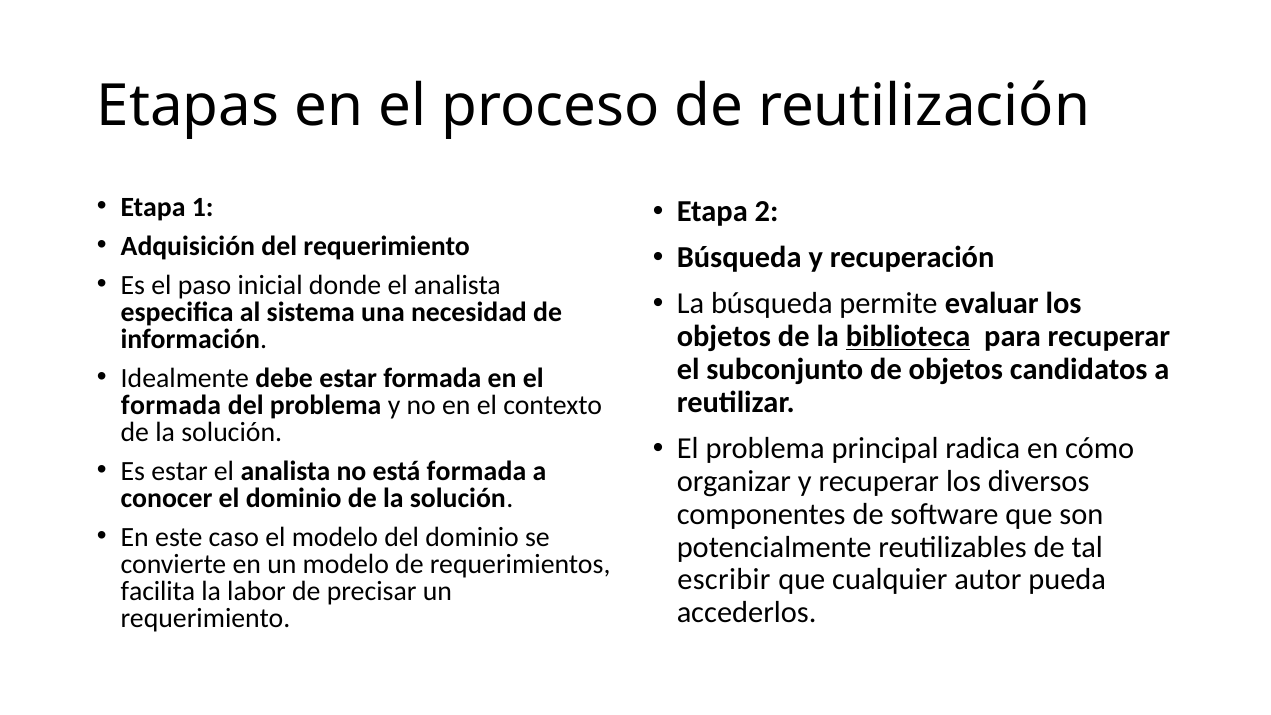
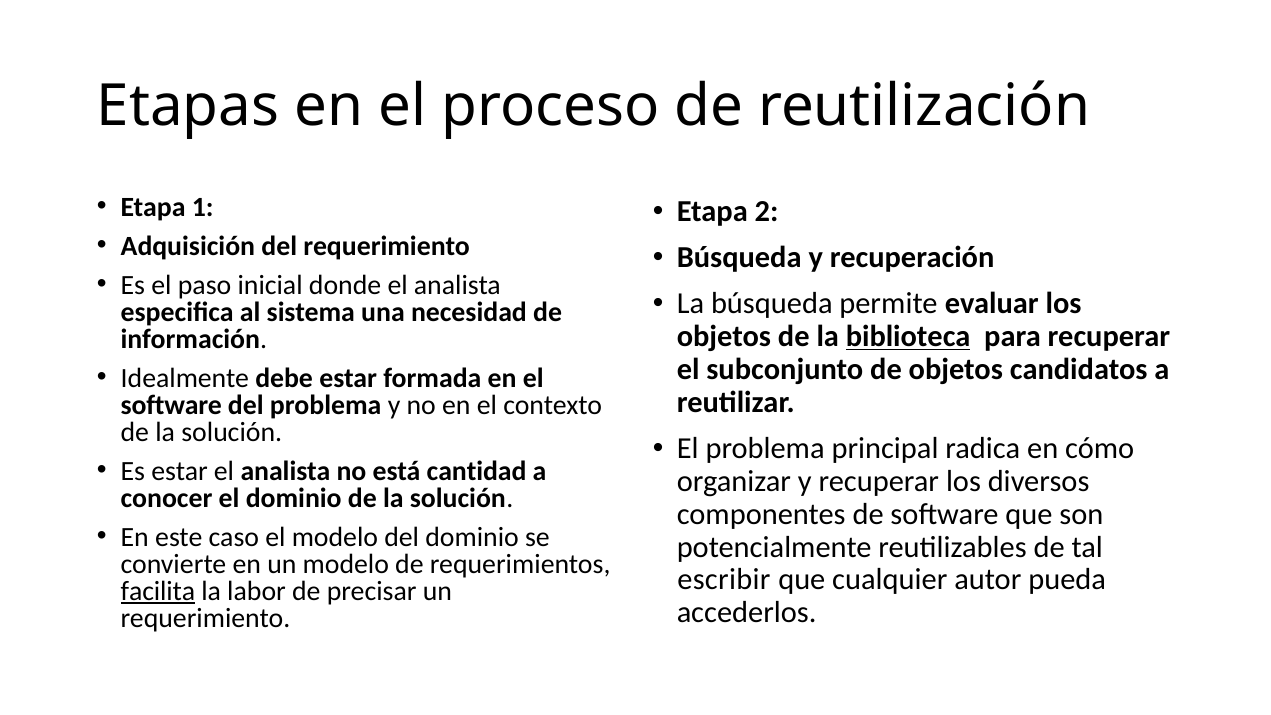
formada: formada -> software (171, 405)
está formada: formada -> cantidad (477, 471)
facilita underline: none -> present (158, 591)
